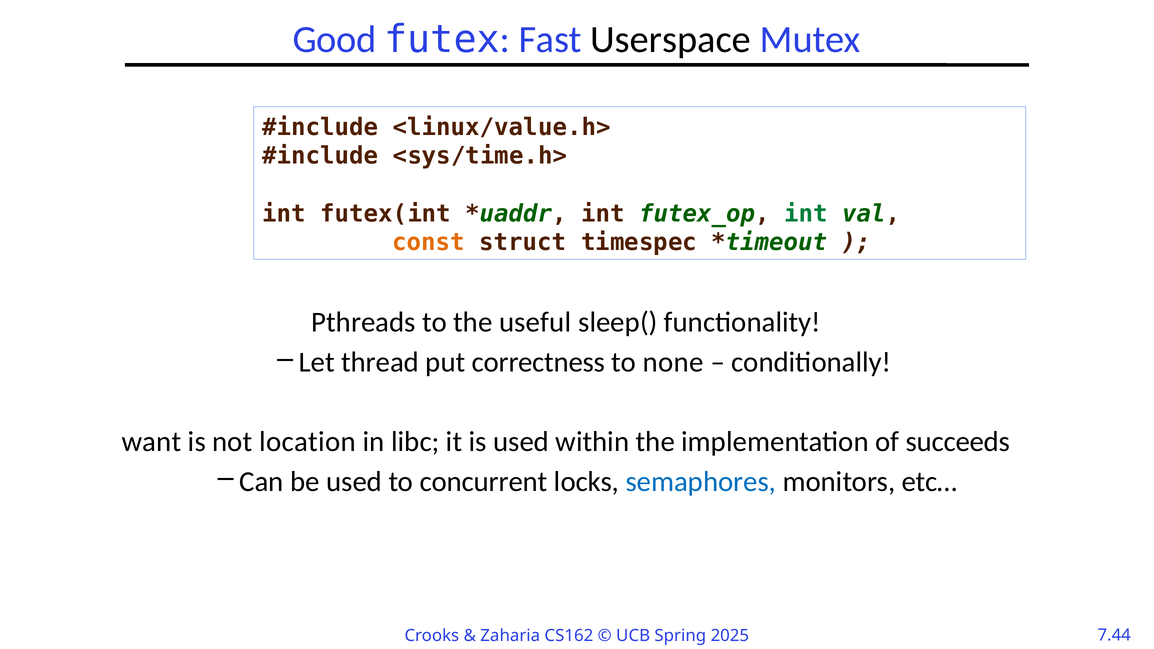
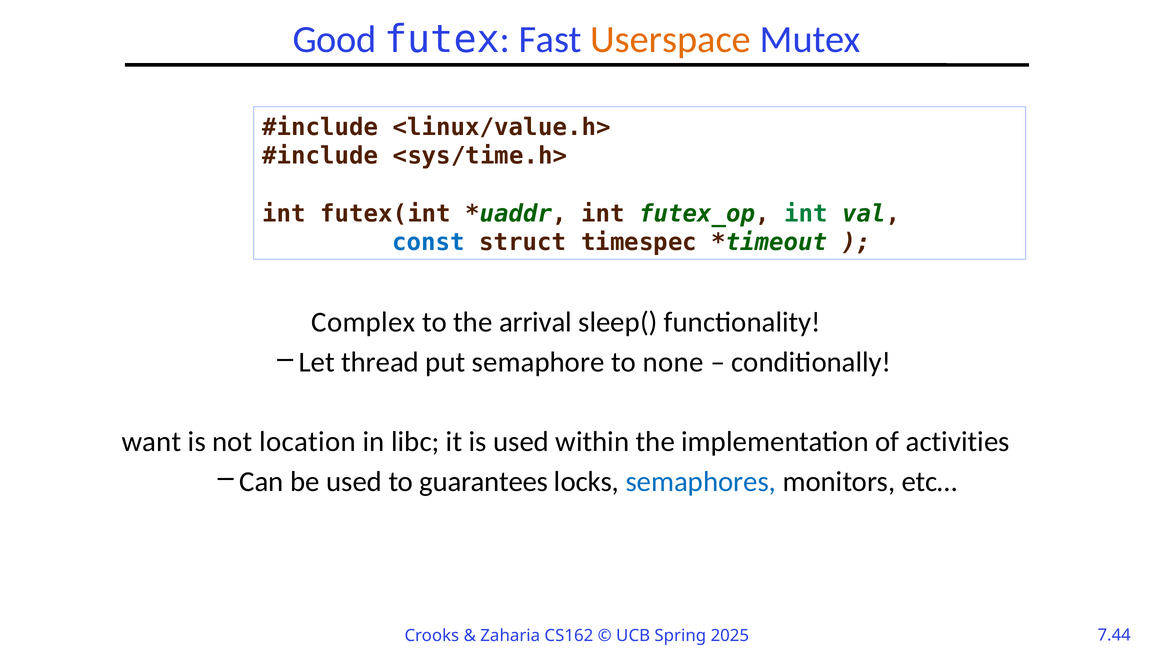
Userspace colour: black -> orange (671, 39)
const colour: orange -> blue (429, 243)
Pthreads: Pthreads -> Complex (363, 323)
useful: useful -> arrival (535, 323)
correctness: correctness -> semaphore (538, 362)
succeeds: succeeds -> activities (958, 442)
concurrent: concurrent -> guarantees (484, 482)
